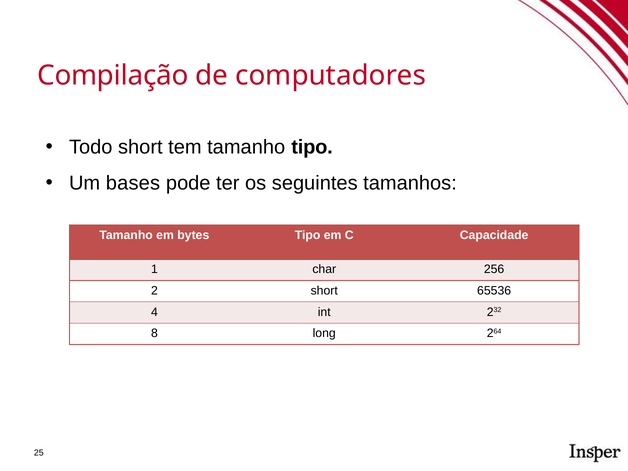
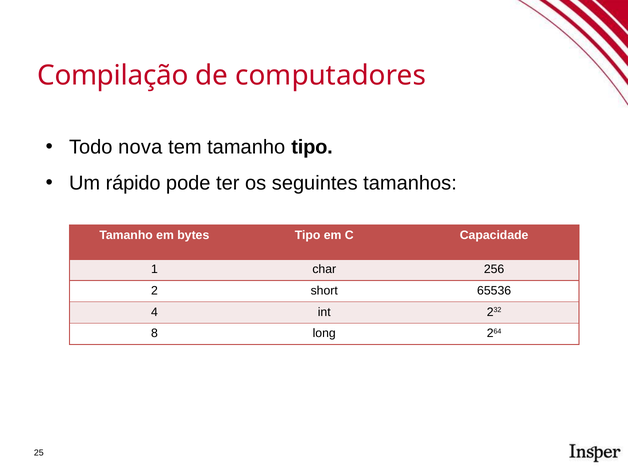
Todo short: short -> nova (140, 147)
bases: bases -> rápido (133, 183)
